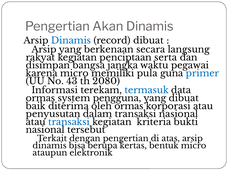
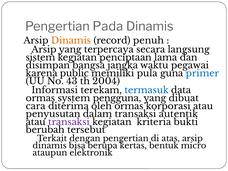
Akan: Akan -> Pada (108, 26)
Dinamis colour: blue -> orange (71, 41)
record dibuat: dibuat -> penuh (148, 41)
berkenaan: berkenaan -> terpercaya (109, 50)
rakyat: rakyat -> sistem (40, 57)
serta: serta -> lama (166, 57)
karena micro: micro -> public (74, 73)
2080: 2080 -> 2004 (106, 81)
baik: baik -> cara (36, 106)
transaksi nasional: nasional -> autentik (178, 114)
transaksi colour: blue -> purple (69, 122)
nasional: nasional -> berubah (45, 130)
